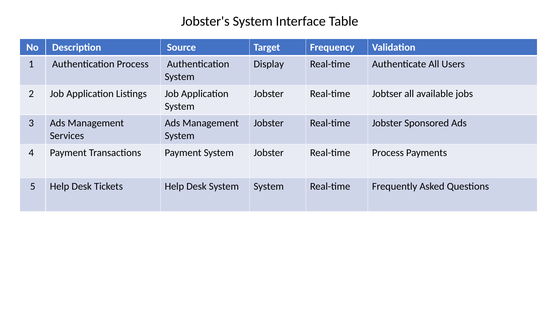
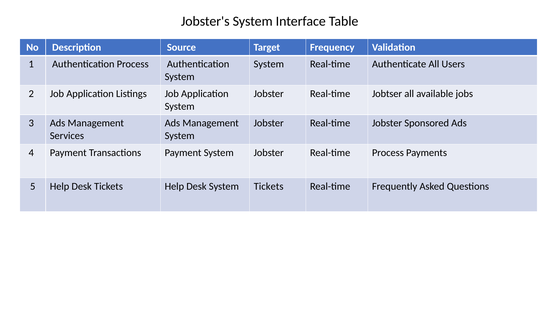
Display: Display -> System (269, 64)
System System: System -> Tickets (269, 186)
